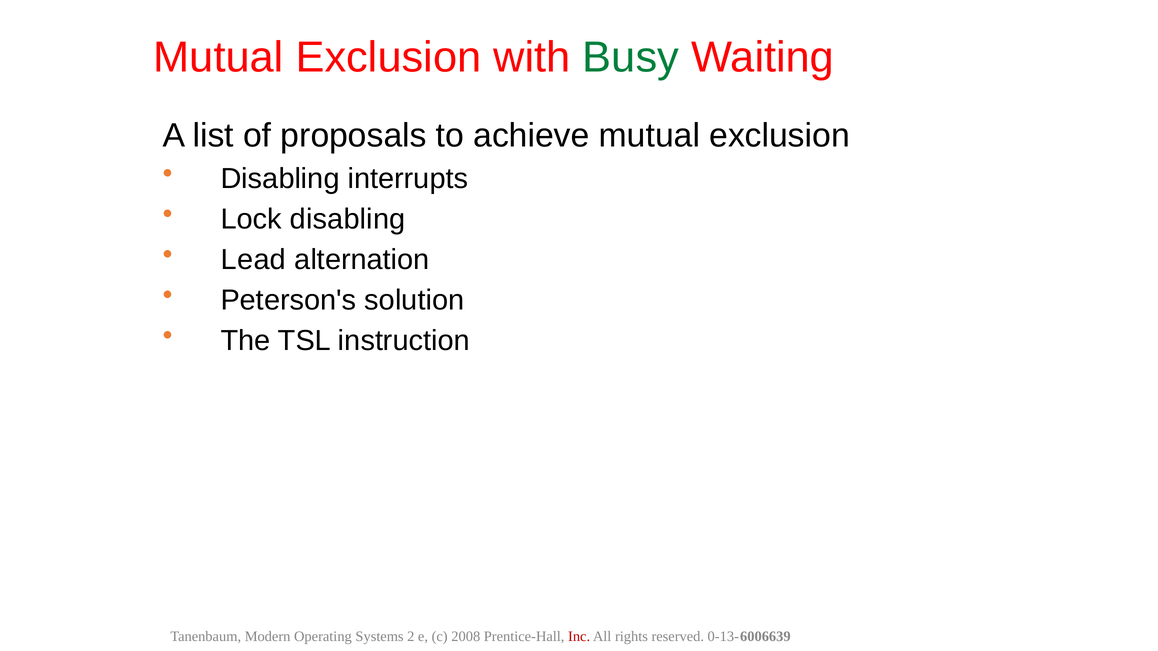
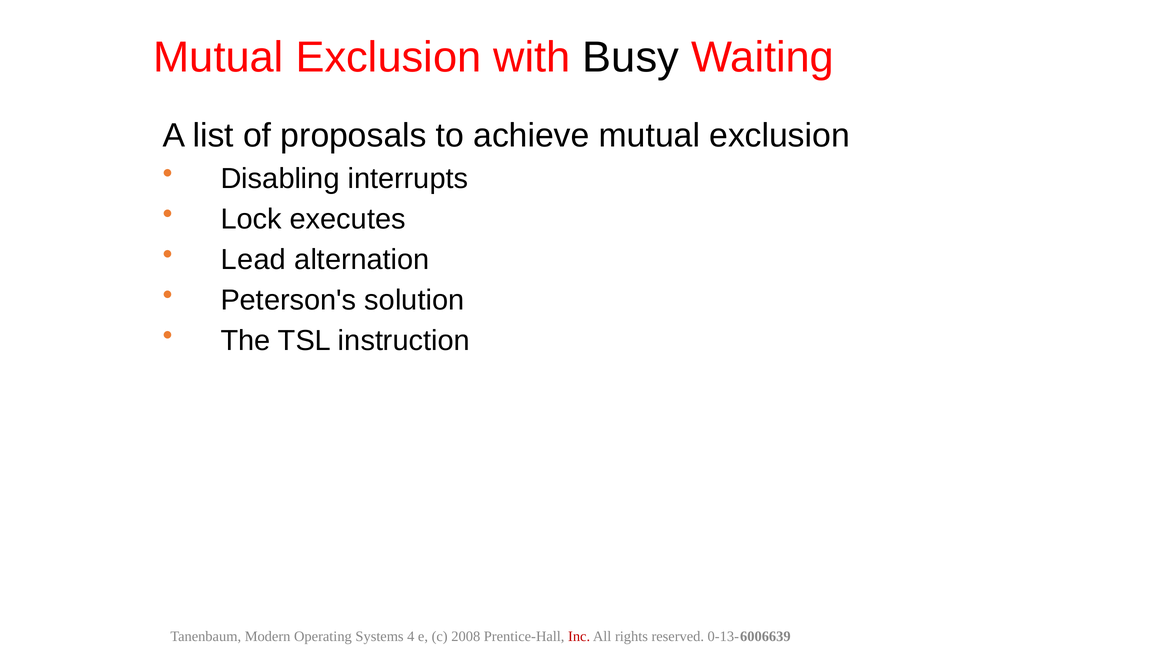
Busy colour: green -> black (631, 57)
Lock disabling: disabling -> executes (348, 219)
2: 2 -> 4 (411, 637)
